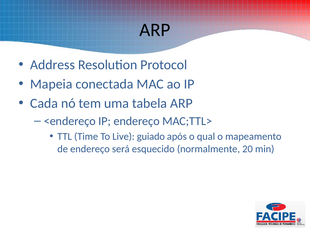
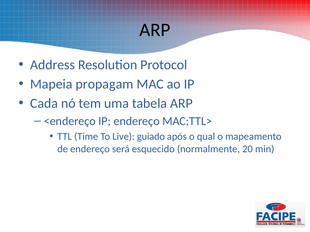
conectada: conectada -> propagam (105, 84)
